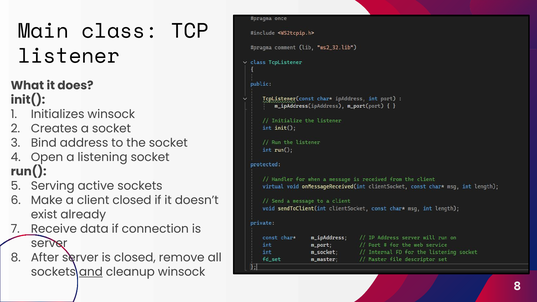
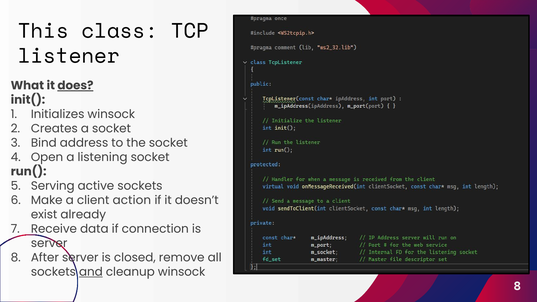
Main: Main -> This (43, 31)
does underline: none -> present (75, 86)
client closed: closed -> action (132, 200)
